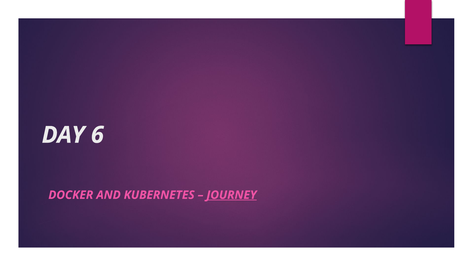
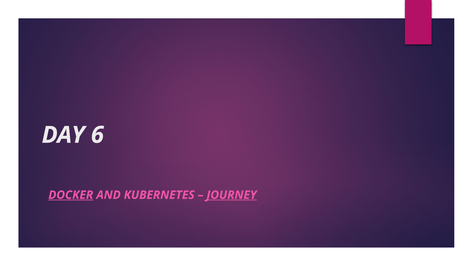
DOCKER underline: none -> present (71, 195)
